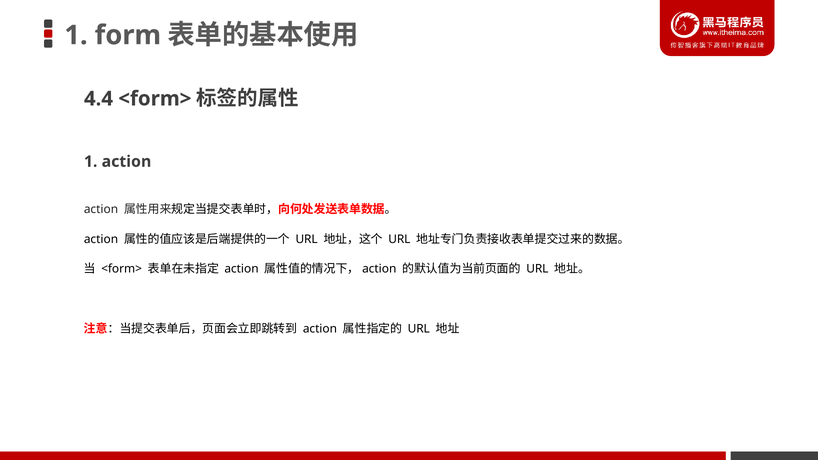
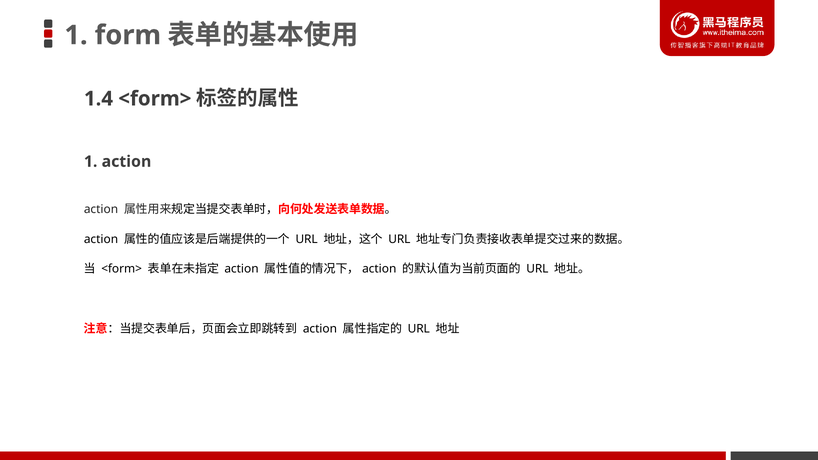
4.4: 4.4 -> 1.4 (98, 99)
